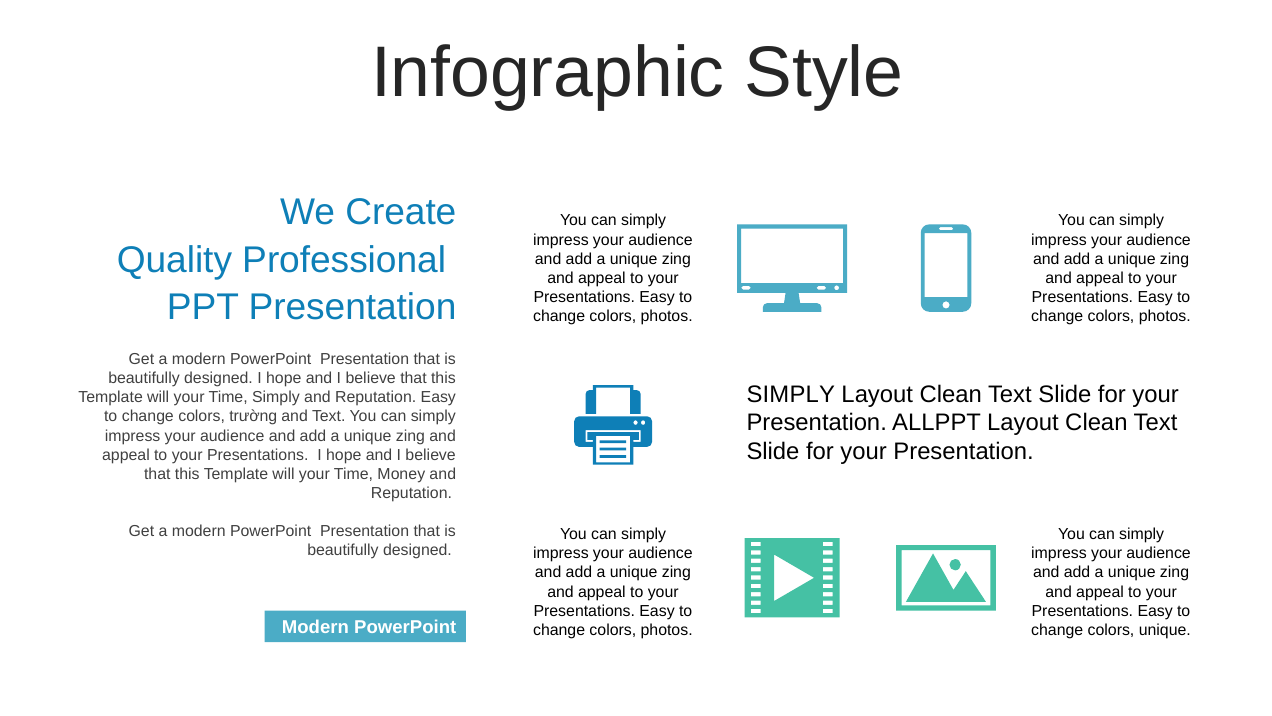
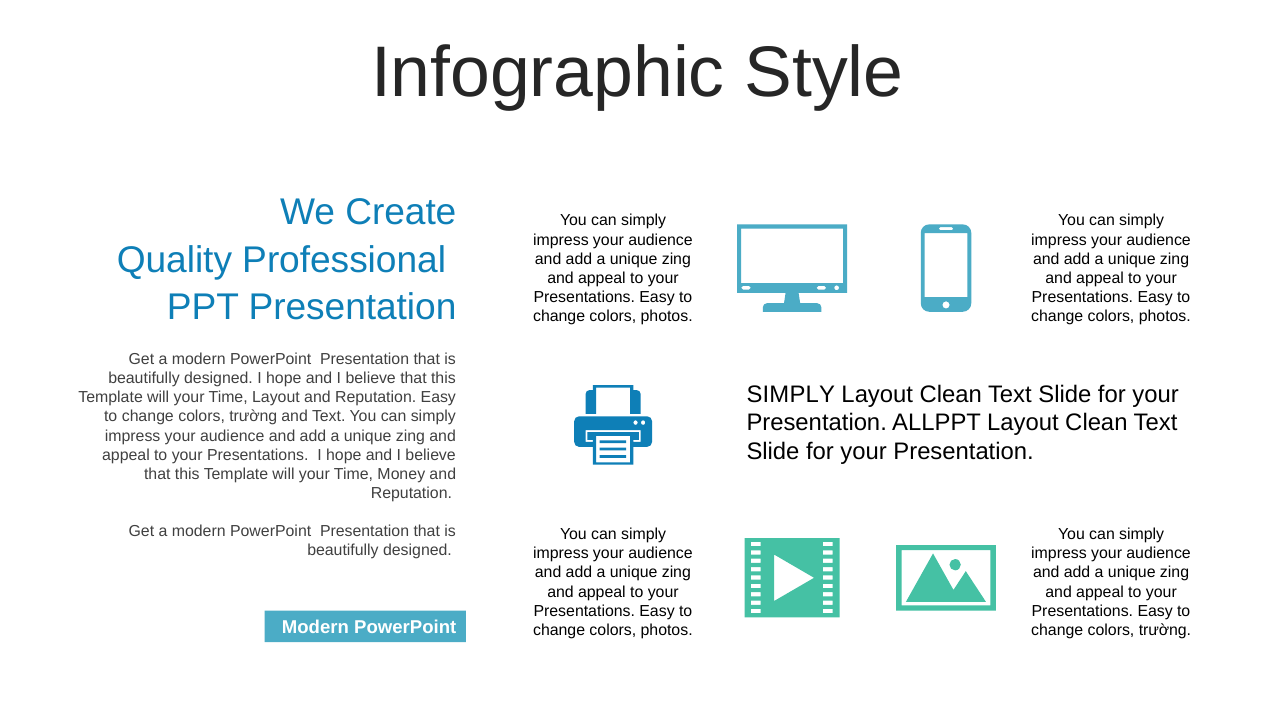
Time Simply: Simply -> Layout (276, 397)
unique: unique -> trường (1165, 629)
